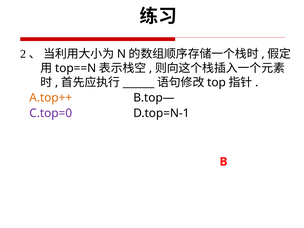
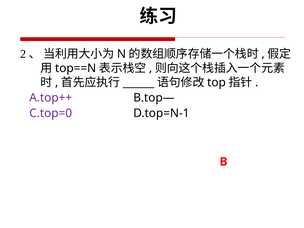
A.top++ colour: orange -> purple (51, 98)
